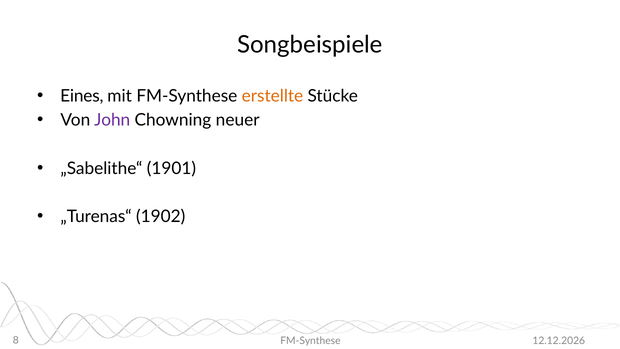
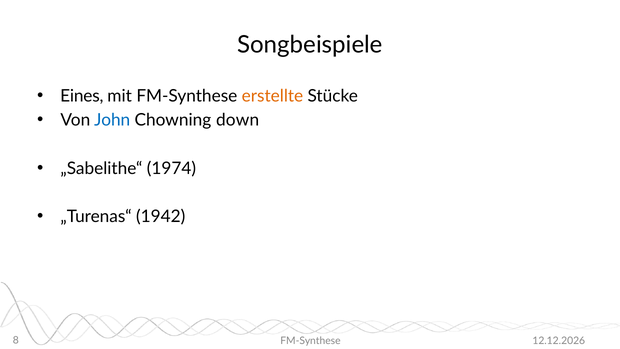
John colour: purple -> blue (112, 120)
neuer: neuer -> down (238, 120)
1901: 1901 -> 1974 (171, 168)
1902: 1902 -> 1942 (161, 217)
